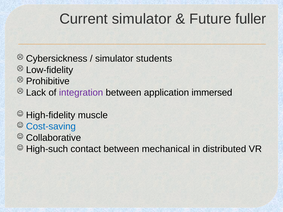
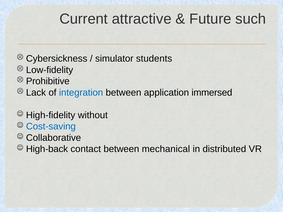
Current simulator: simulator -> attractive (142, 19)
fuller: fuller -> such (251, 19)
integration colour: purple -> blue (81, 93)
muscle: muscle -> without (93, 115)
High-such: High-such -> High-back (47, 149)
